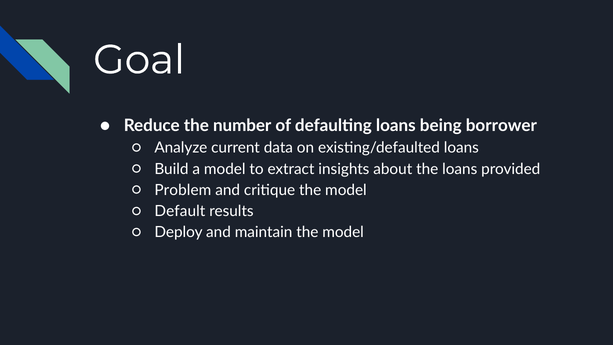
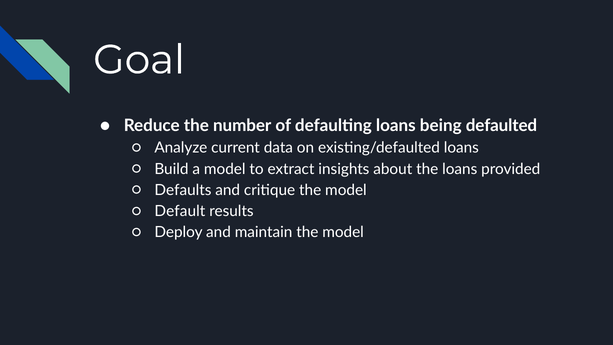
borrower: borrower -> defaulted (501, 126)
Problem: Problem -> Defaults (183, 190)
